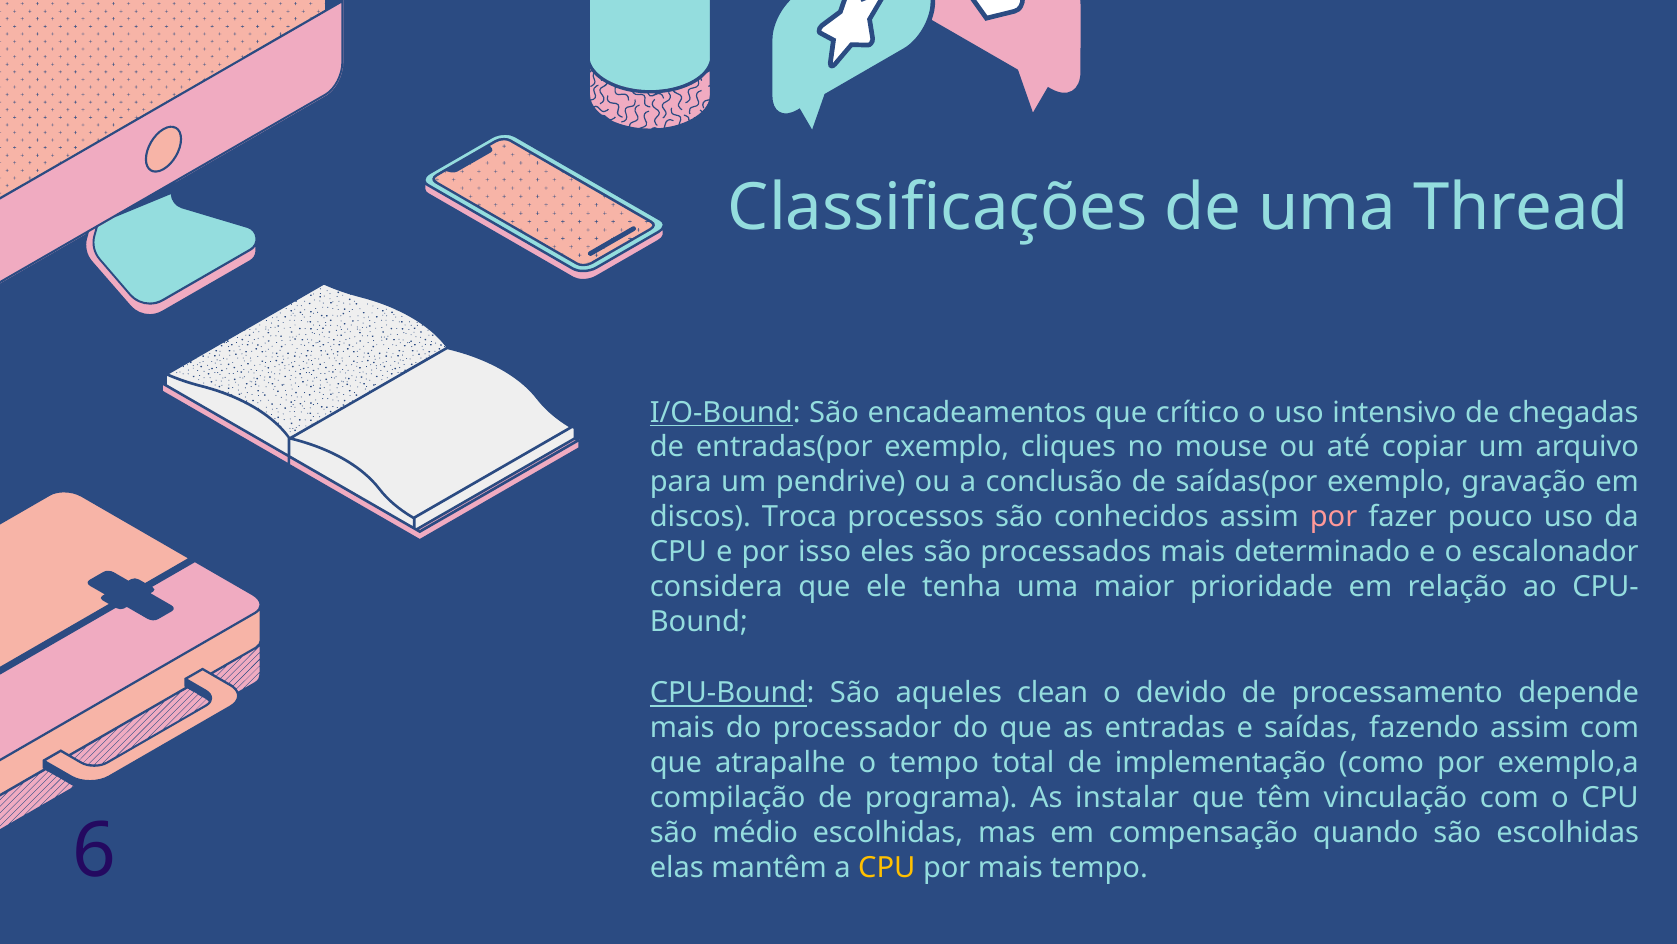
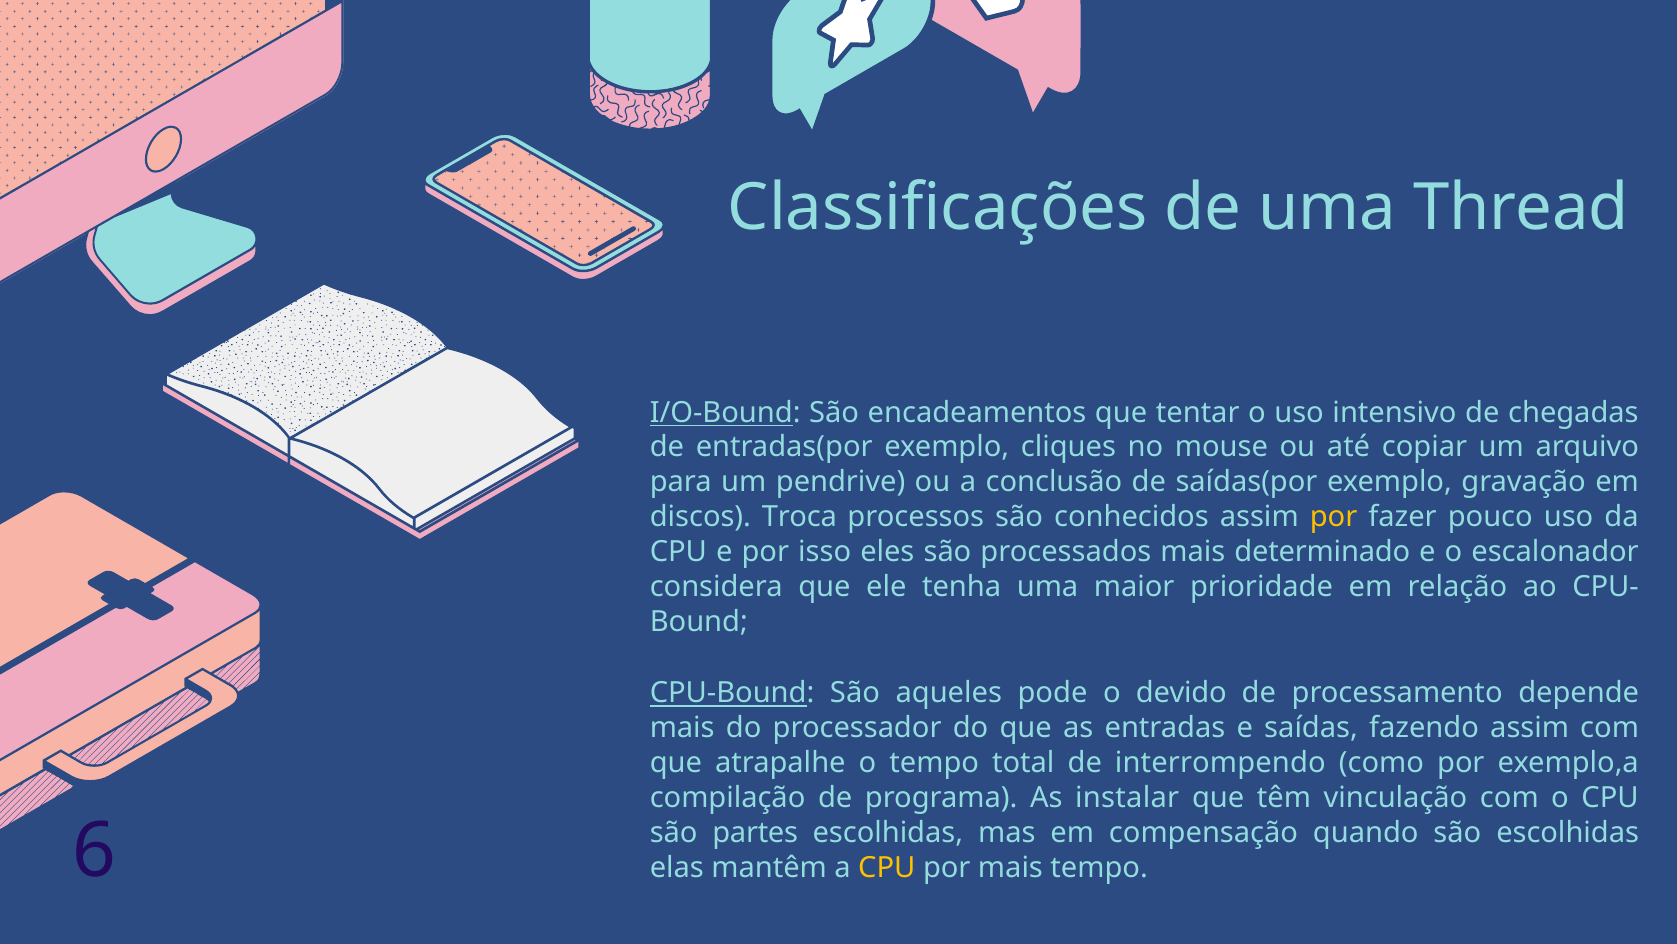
crítico: crítico -> tentar (1198, 412)
por colour: pink -> yellow (1334, 517)
clean: clean -> pode (1053, 692)
implementação: implementação -> interrompendo (1220, 762)
médio: médio -> partes (755, 832)
